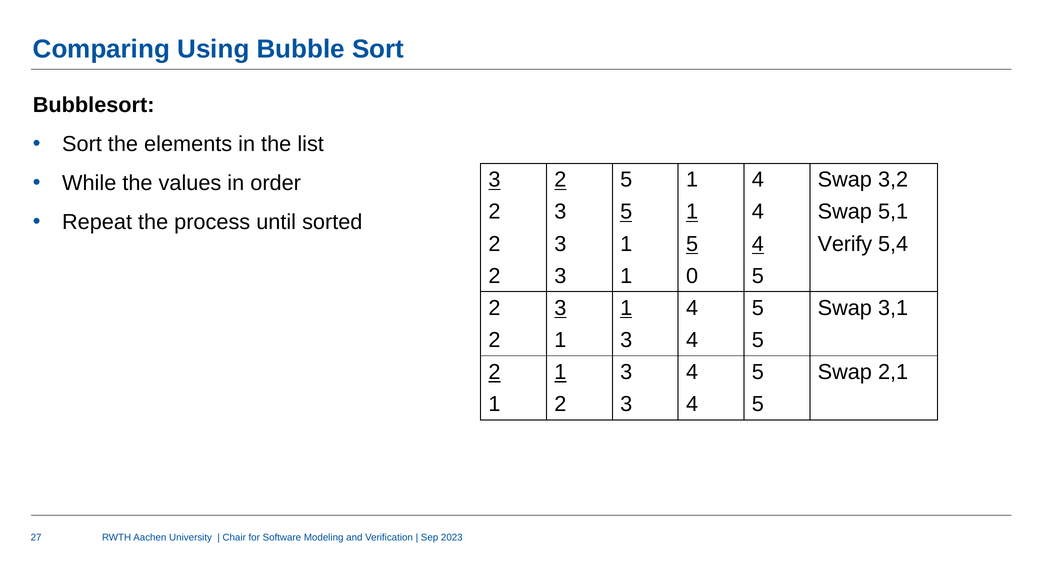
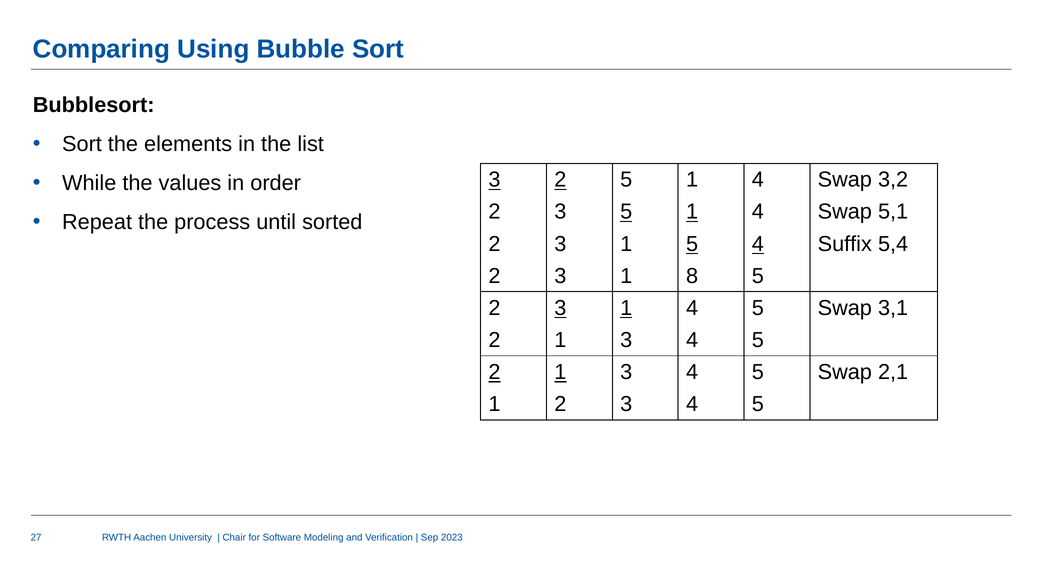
Verify: Verify -> Suffix (845, 244)
0: 0 -> 8 (692, 276)
